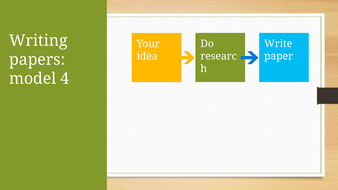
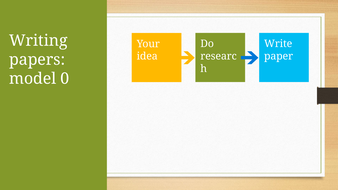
4: 4 -> 0 (65, 79)
